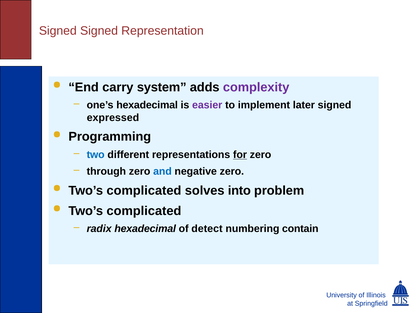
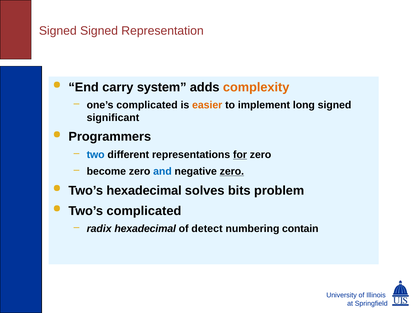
complexity colour: purple -> orange (256, 87)
one’s hexadecimal: hexadecimal -> complicated (147, 105)
easier colour: purple -> orange (207, 105)
later: later -> long (304, 105)
expressed: expressed -> significant (113, 117)
Programming: Programming -> Programmers (110, 137)
through: through -> become (106, 171)
zero underline: none -> present (232, 171)
complicated: complicated -> hexadecimal (144, 190)
into: into -> bits (239, 190)
